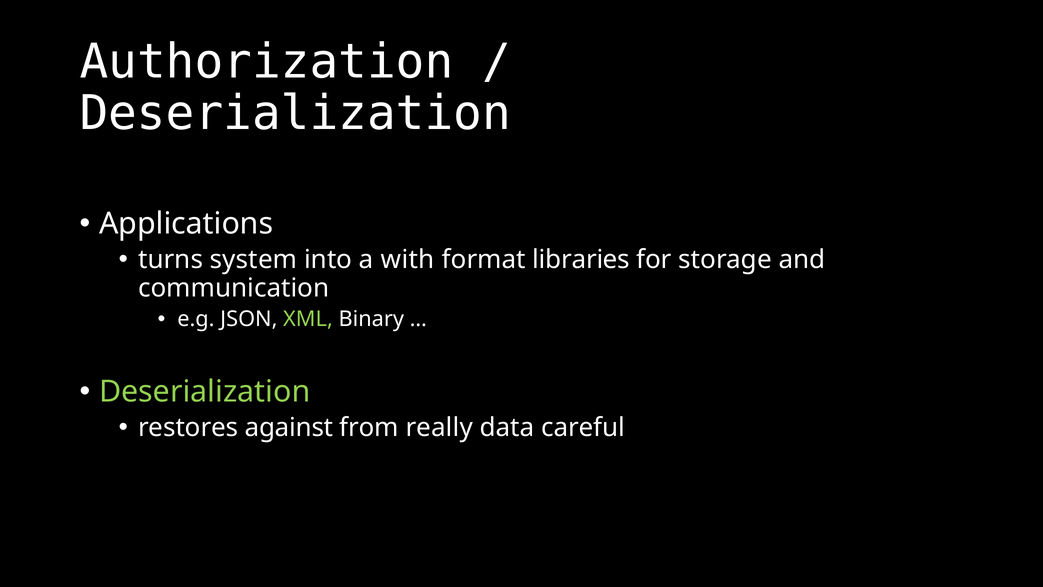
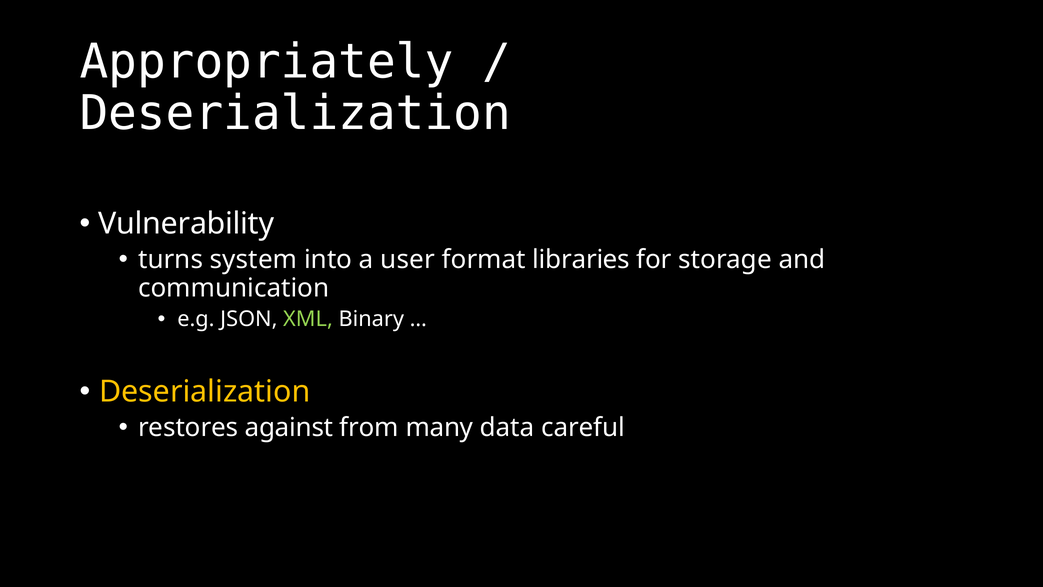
Authorization: Authorization -> Appropriately (267, 62)
Applications: Applications -> Vulnerability (186, 224)
with: with -> user (408, 260)
Deserialization colour: light green -> yellow (205, 392)
really: really -> many (439, 428)
